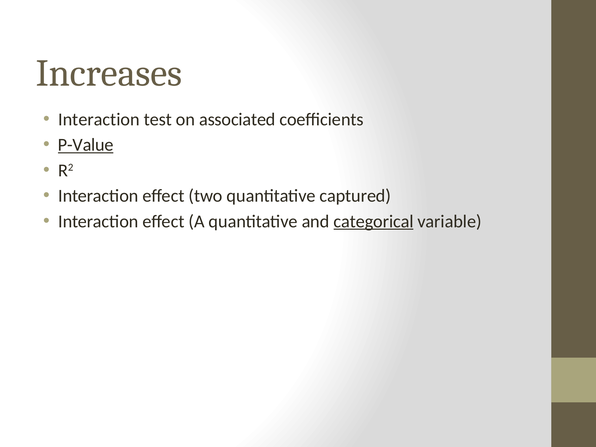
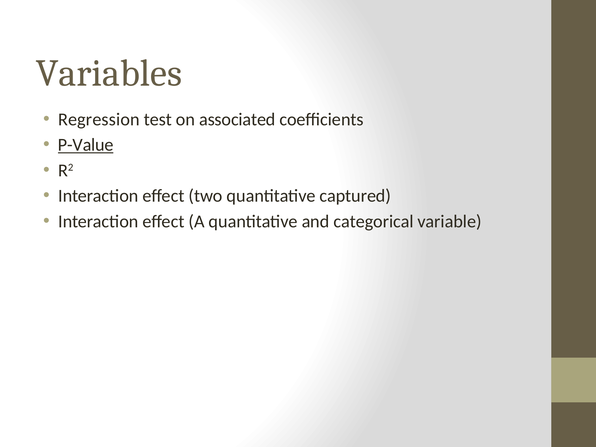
Increases: Increases -> Variables (109, 73)
Interaction: Interaction -> Regression (99, 119)
categorical underline: present -> none (374, 221)
